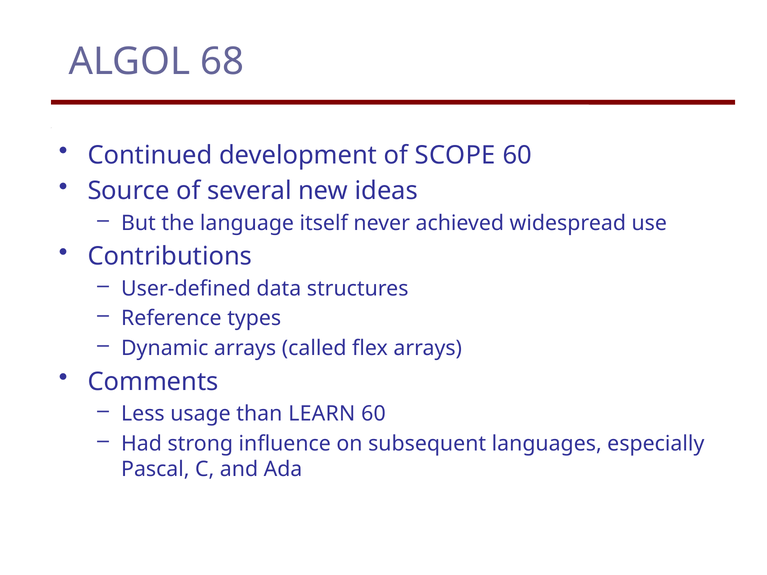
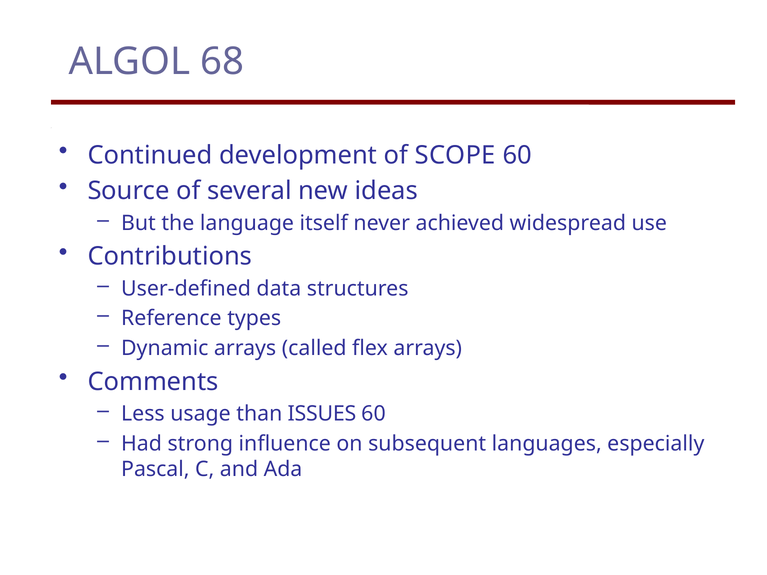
LEARN: LEARN -> ISSUES (322, 414)
